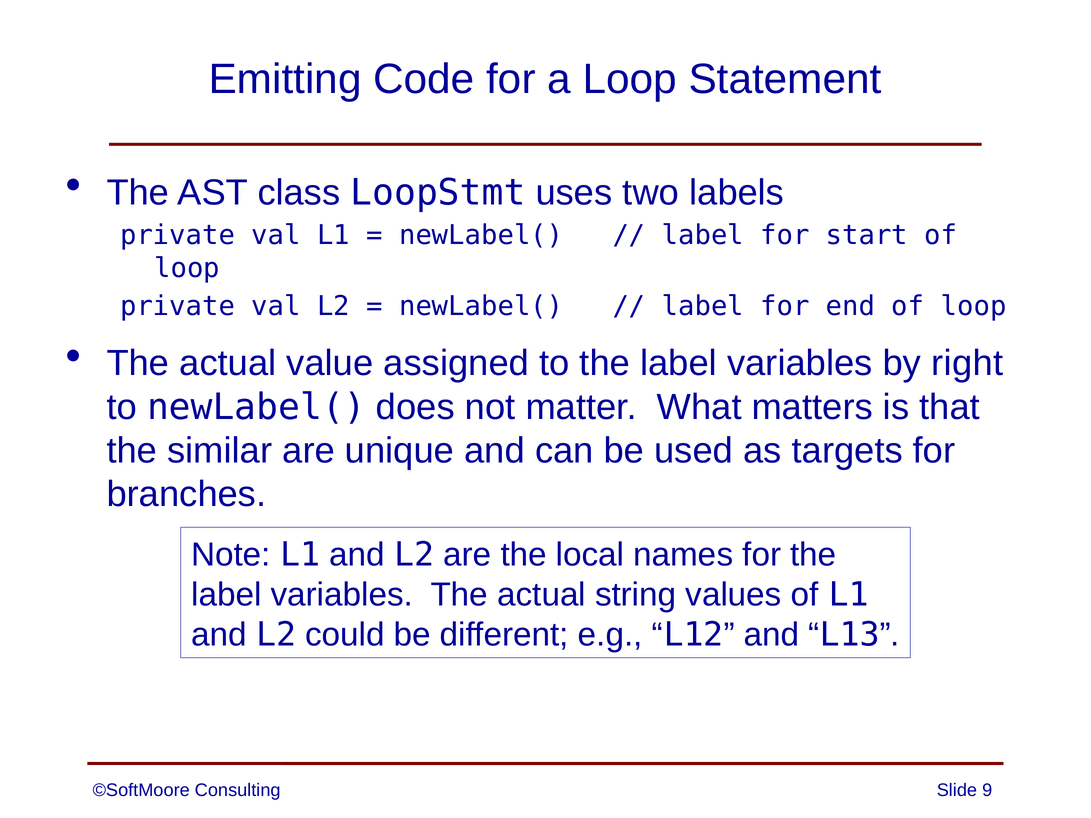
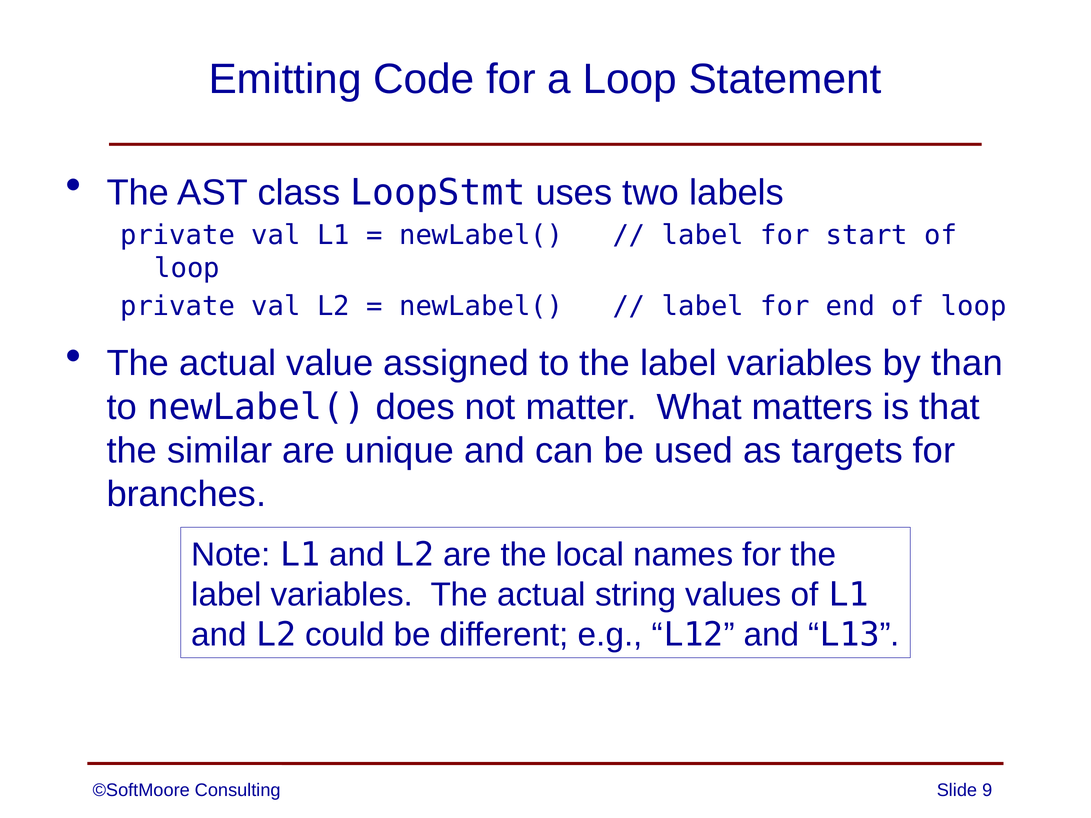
right: right -> than (967, 363)
